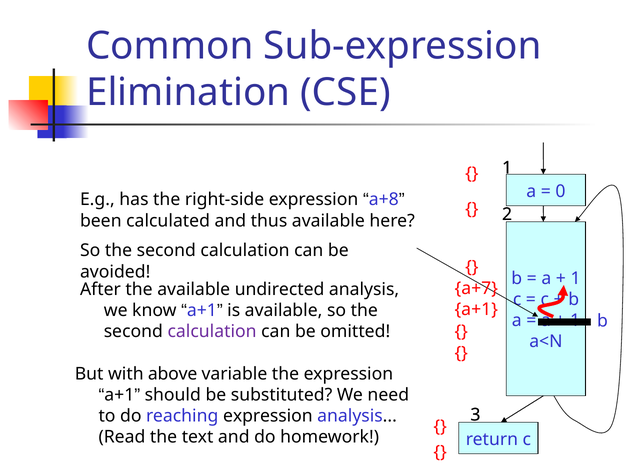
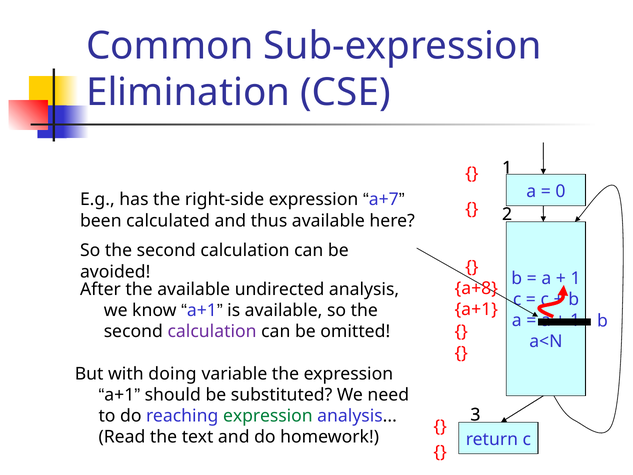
a+8: a+8 -> a+7 (384, 200)
a+7: a+7 -> a+8 (476, 288)
above: above -> doing (172, 374)
expression colour: black -> green (268, 416)
